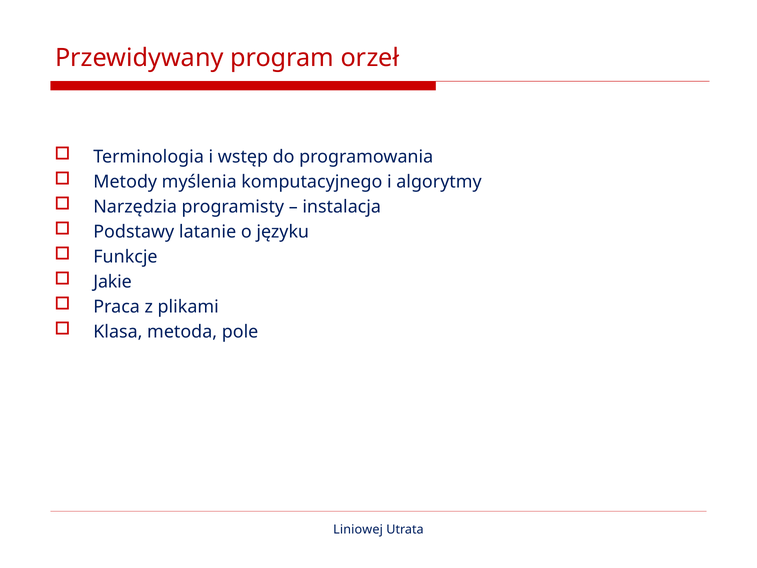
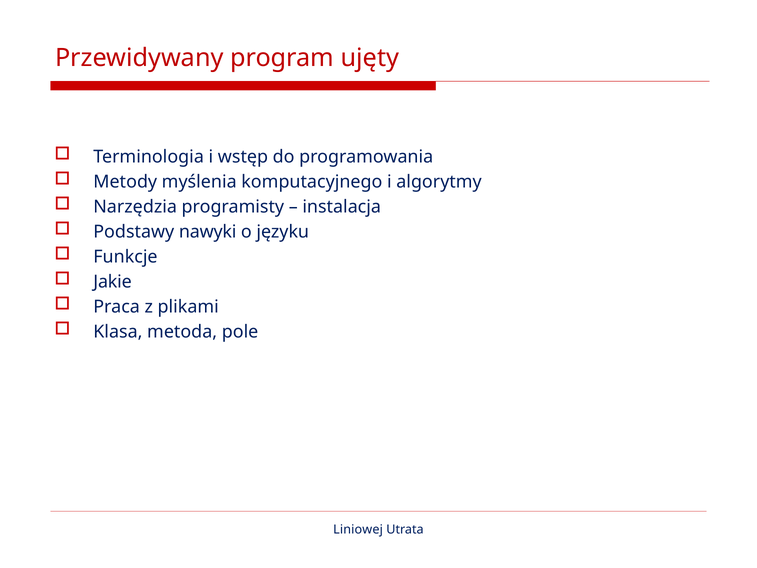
orzeł: orzeł -> ujęty (370, 58)
latanie: latanie -> nawyki (208, 232)
